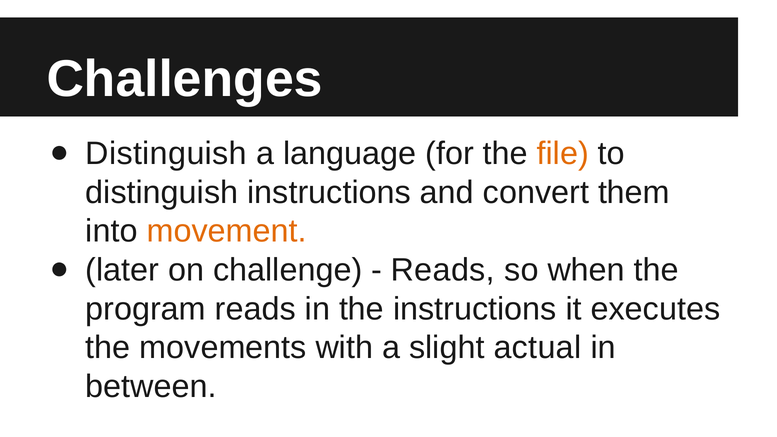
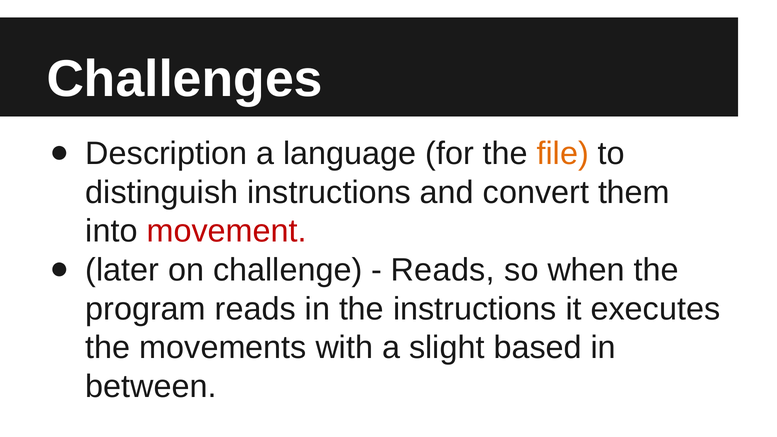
Distinguish: Distinguish -> Description (166, 154)
movement colour: orange -> red (227, 231)
actual: actual -> based (538, 348)
